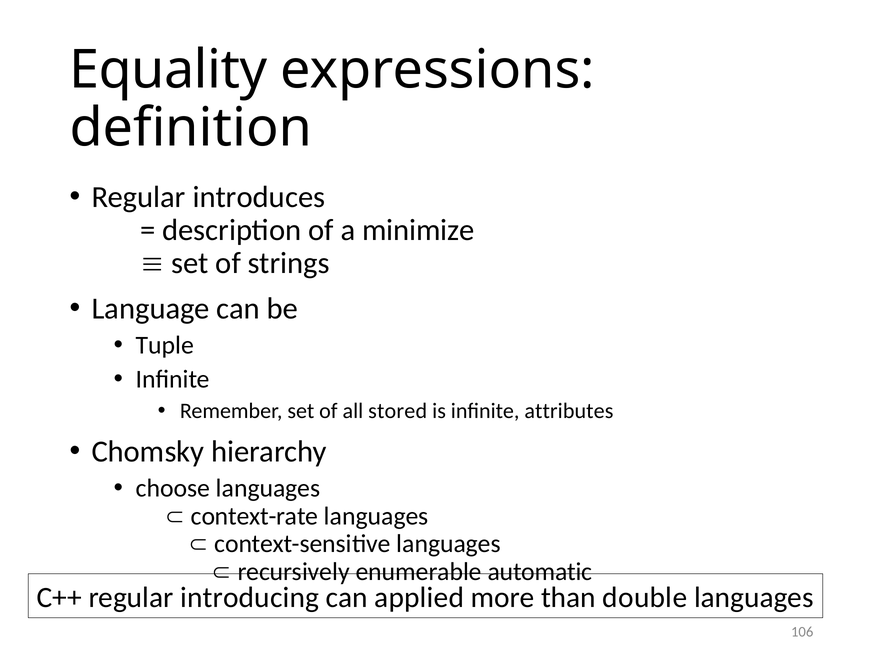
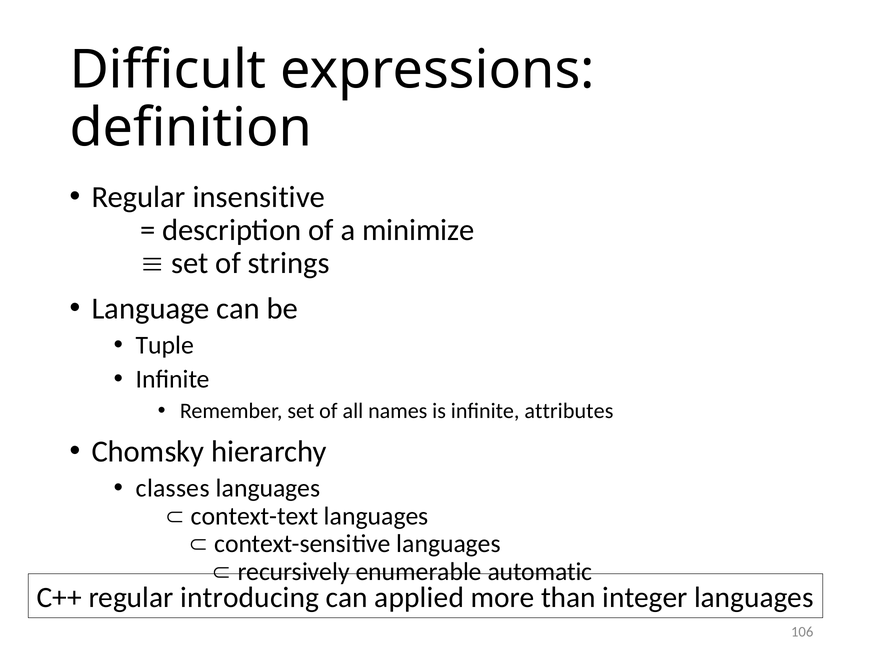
Equality: Equality -> Difficult (168, 70)
introduces: introduces -> insensitive (259, 197)
stored: stored -> names (398, 411)
choose: choose -> classes (173, 488)
context-rate: context-rate -> context-text (255, 516)
double: double -> integer (645, 598)
